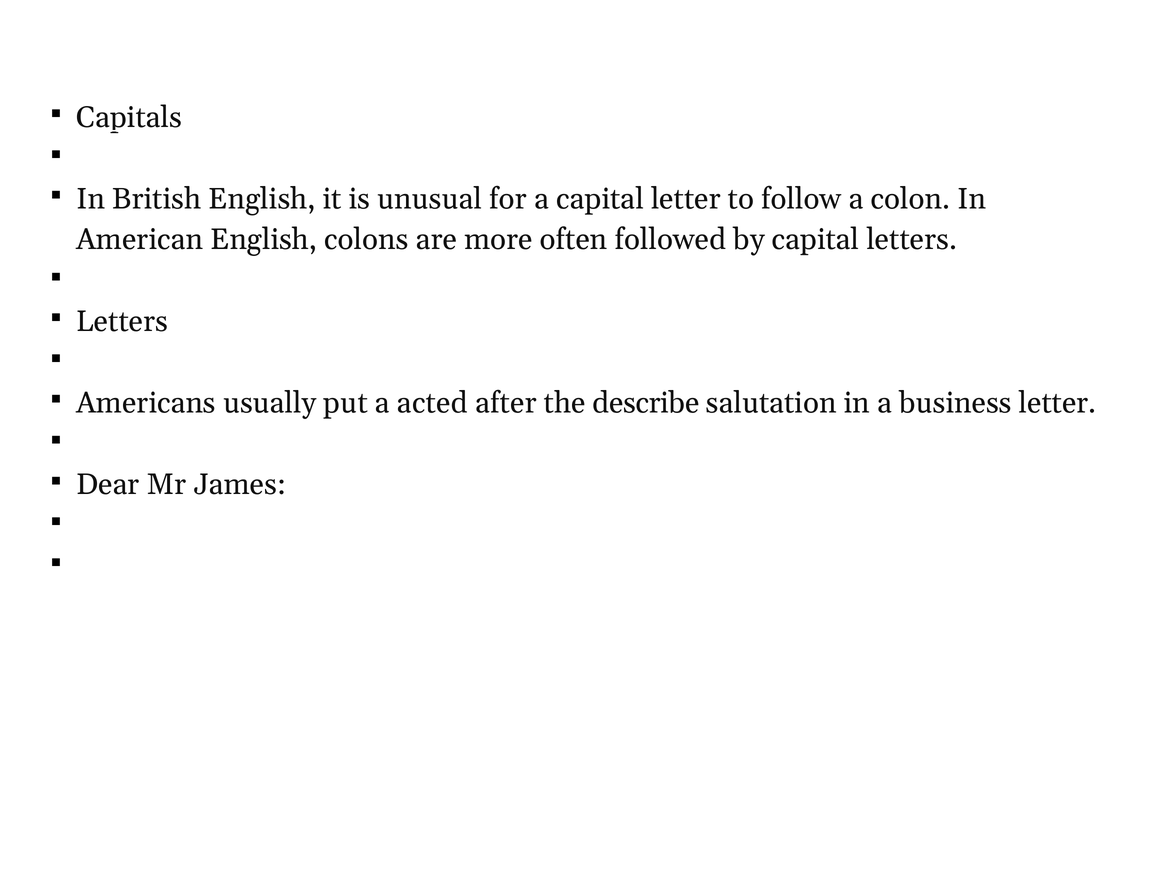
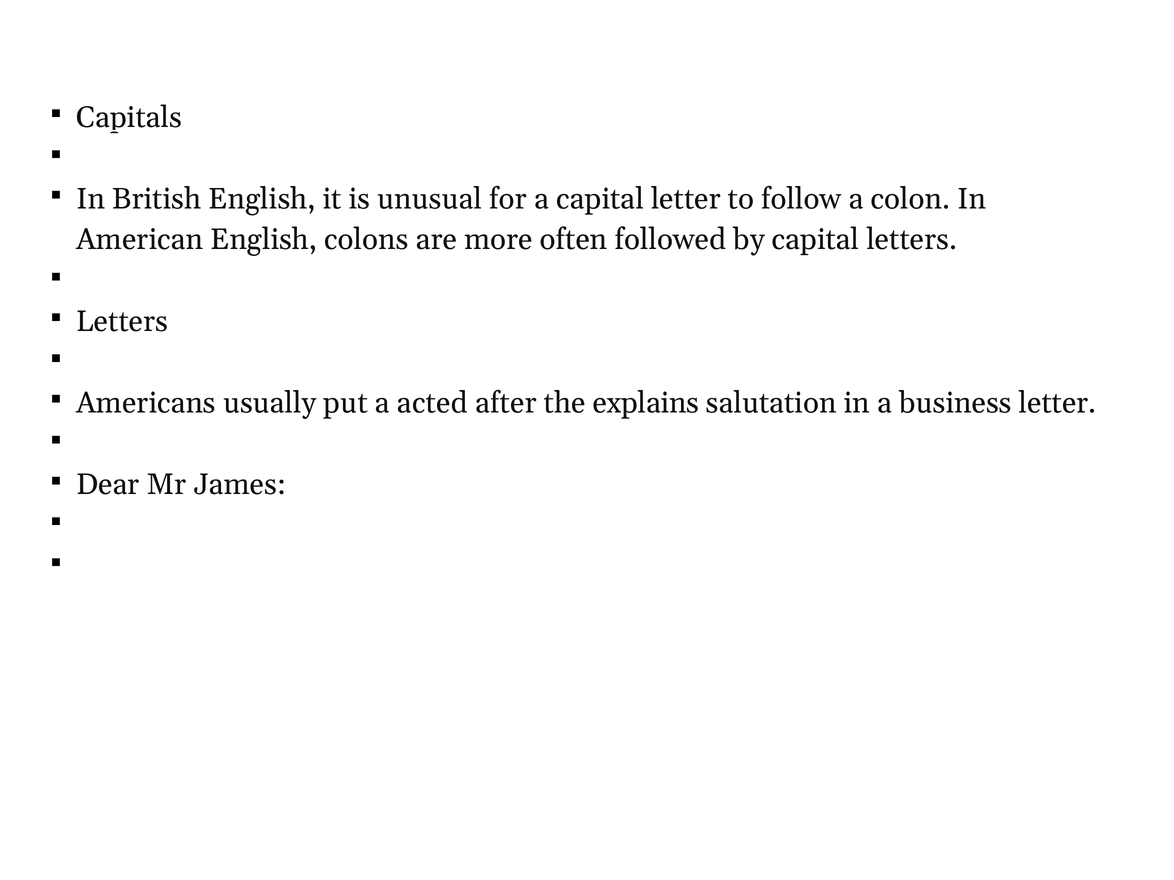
describe: describe -> explains (646, 403)
